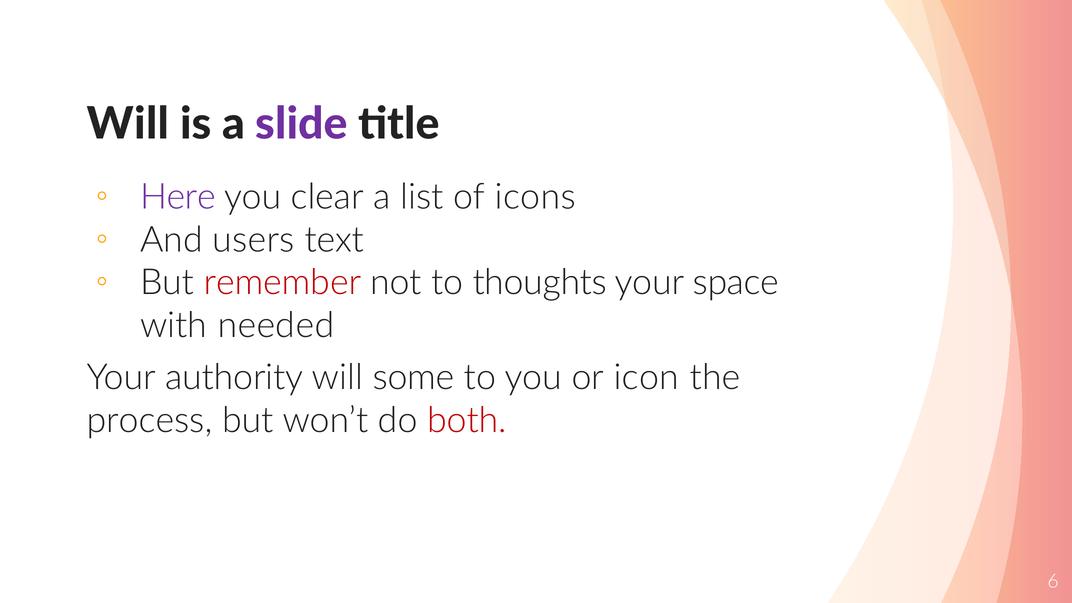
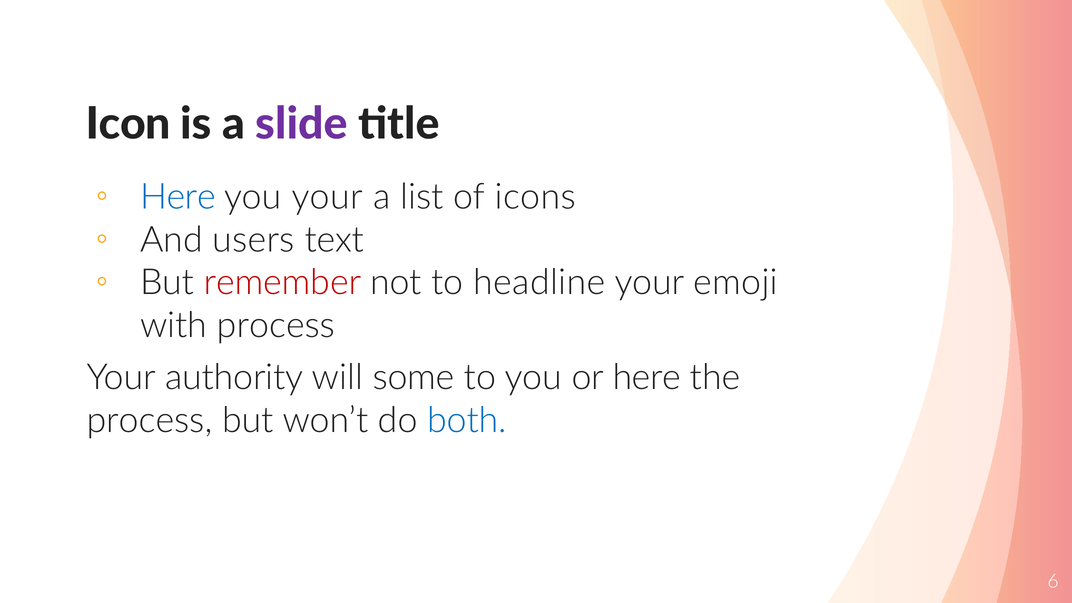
Will: Will -> Icon (128, 124)
Here colour: purple -> blue (178, 197)
you clear: clear -> your (327, 197)
thoughts: thoughts -> headline (539, 283)
space: space -> emoji (736, 283)
with needed: needed -> process (276, 326)
or icon: icon -> here (647, 377)
both colour: red -> blue (467, 420)
